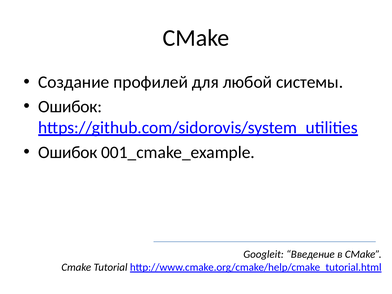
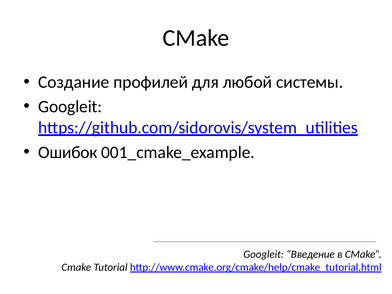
Ошибок: Ошибок -> Googleit (70, 107)
